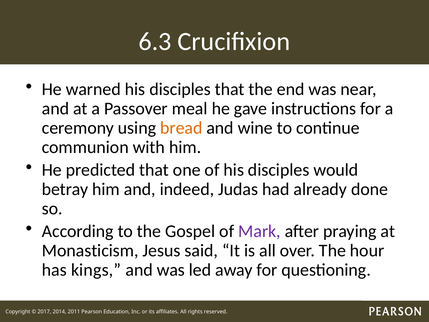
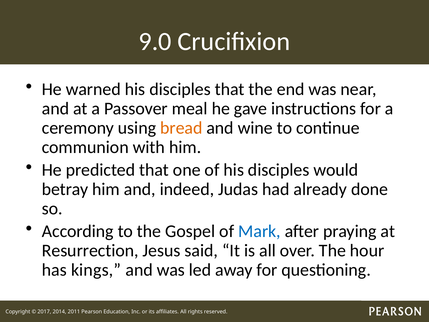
6.3: 6.3 -> 9.0 (155, 42)
Mark colour: purple -> blue (259, 231)
Monasticism: Monasticism -> Resurrection (90, 250)
